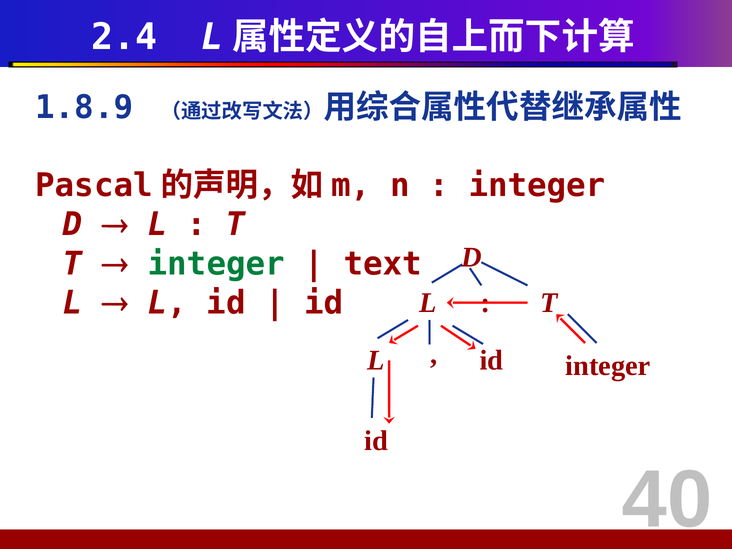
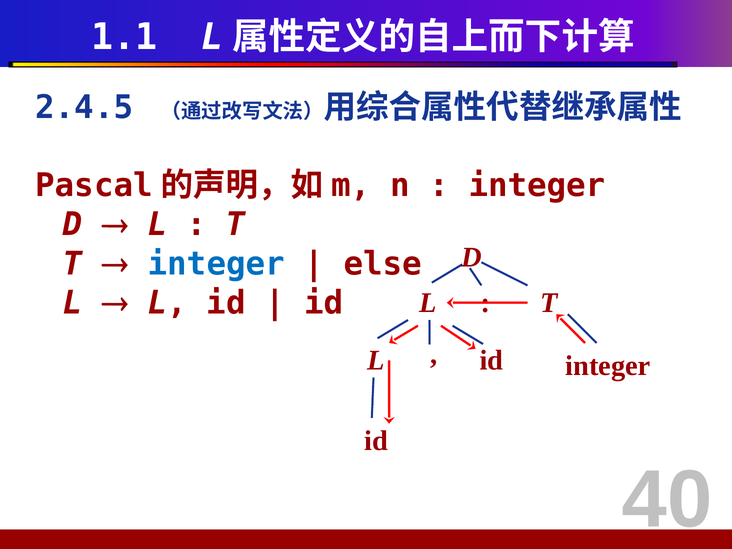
2.4: 2.4 -> 1.1 (124, 37)
1.8.9: 1.8.9 -> 2.4.5 (84, 108)
integer colour: green -> blue (216, 264)
text: text -> else (383, 264)
